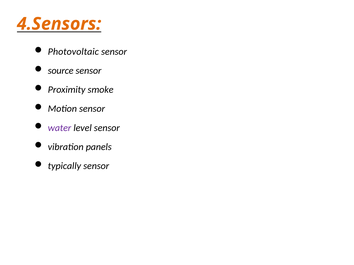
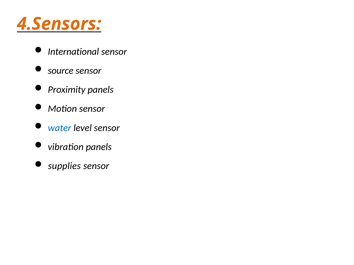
Photovoltaic: Photovoltaic -> International (73, 52)
Proximity smoke: smoke -> panels (101, 90)
water colour: purple -> blue (60, 128)
typically: typically -> supplies (64, 166)
